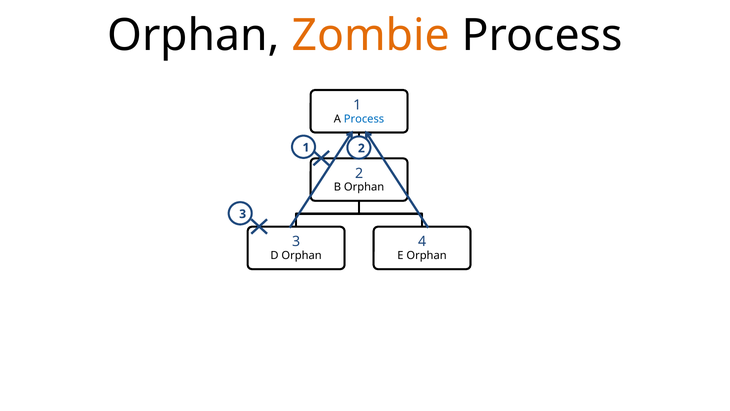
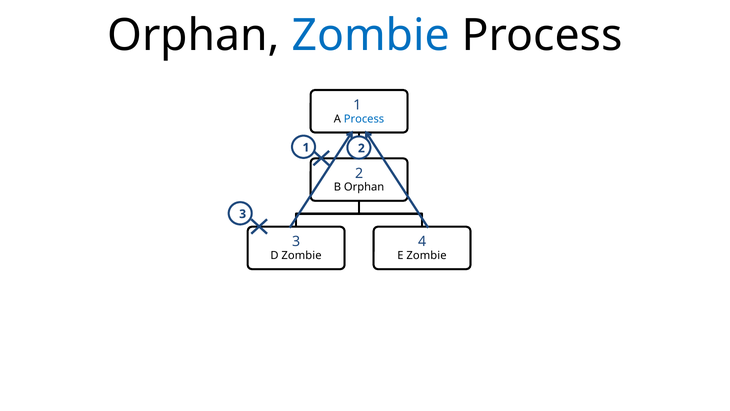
Zombie colour: orange -> blue (371, 36)
Orphan: Orphan -> Zombie (302, 255)
Orphan: Orphan -> Zombie (427, 255)
